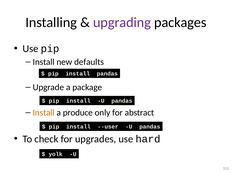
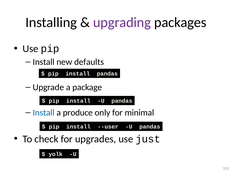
Install colour: orange -> blue (44, 113)
abstract: abstract -> minimal (139, 113)
hard: hard -> just (148, 139)
